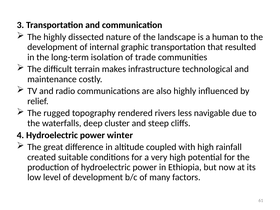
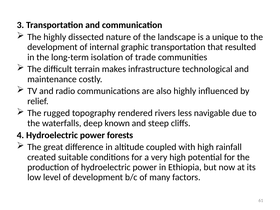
human: human -> unique (225, 37)
cluster: cluster -> known (117, 123)
winter: winter -> forests (120, 135)
